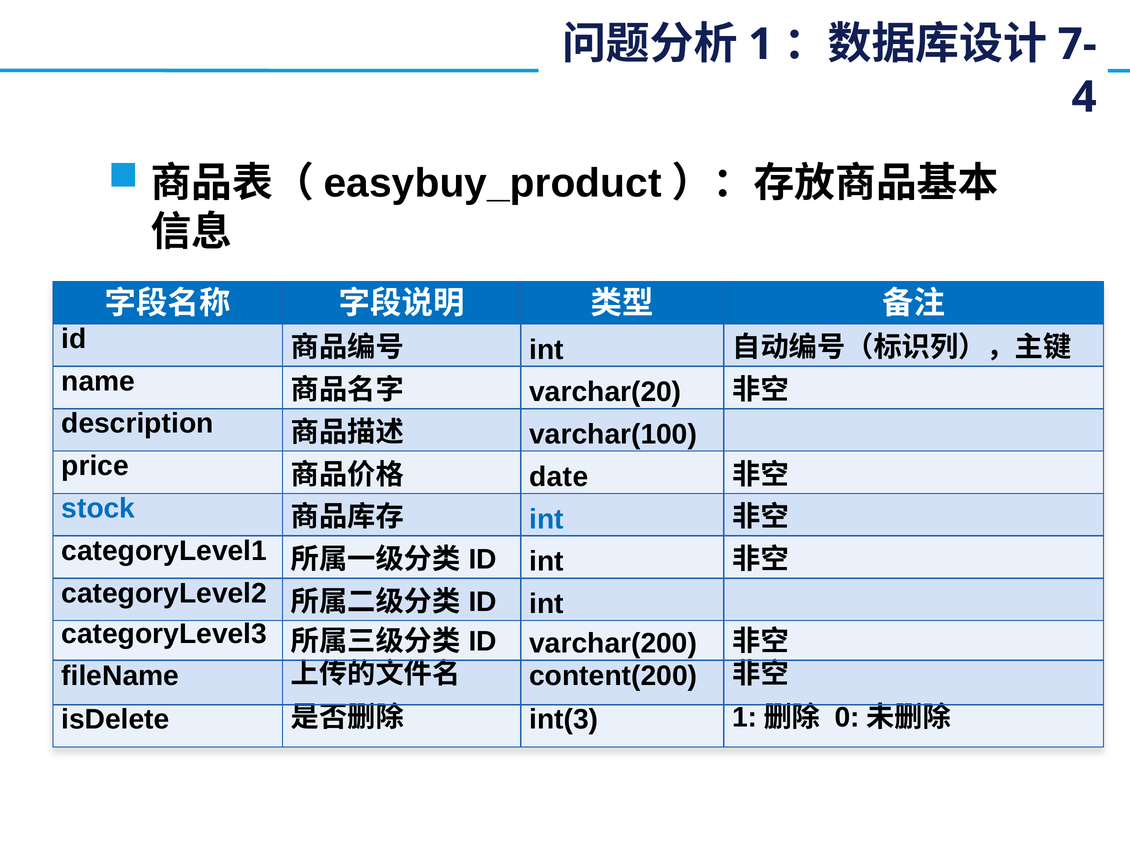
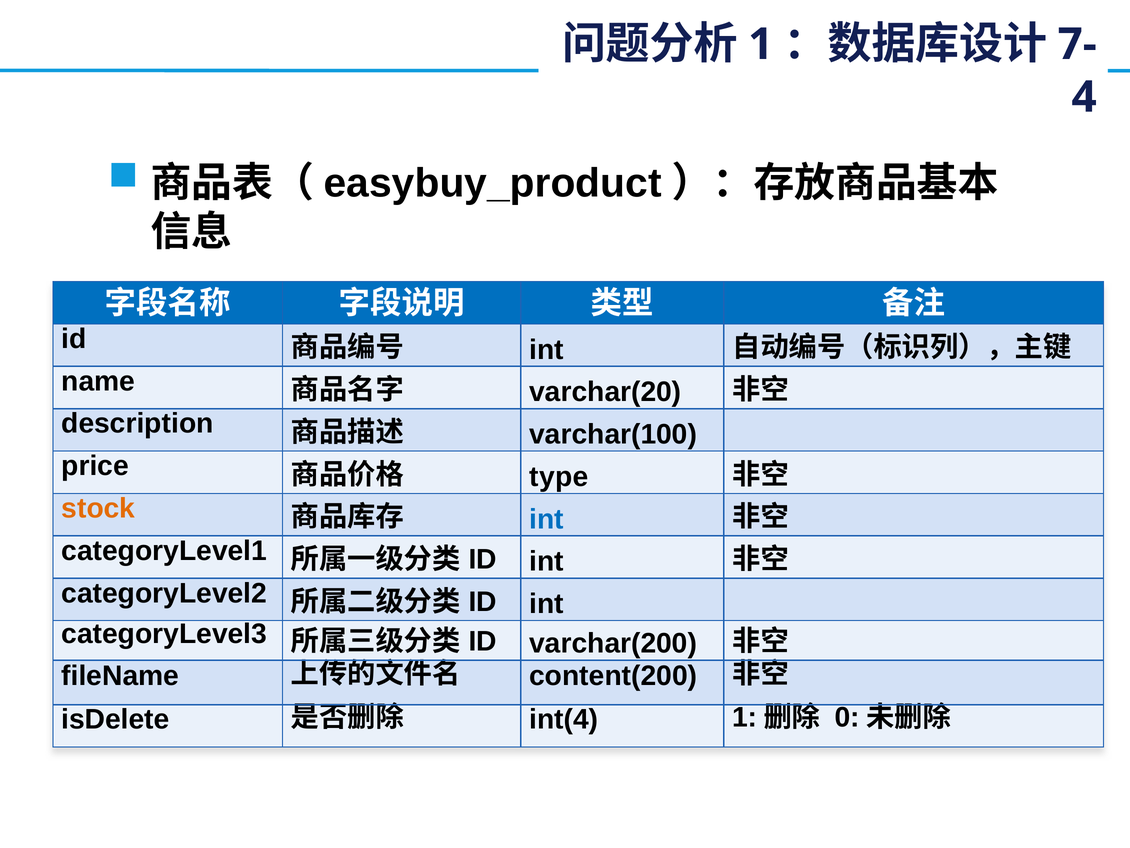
date: date -> type (559, 477)
stock colour: blue -> orange (98, 508)
int(3: int(3 -> int(4 (564, 719)
